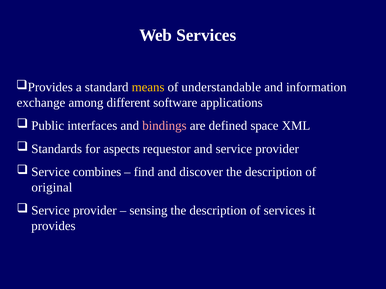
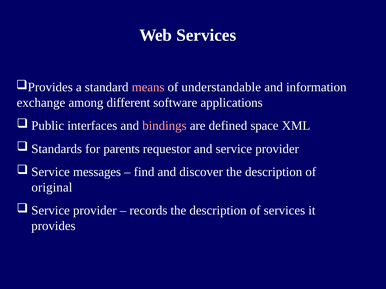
means colour: yellow -> pink (148, 87)
aspects: aspects -> parents (122, 149)
combines: combines -> messages (97, 172)
sensing: sensing -> records (148, 211)
